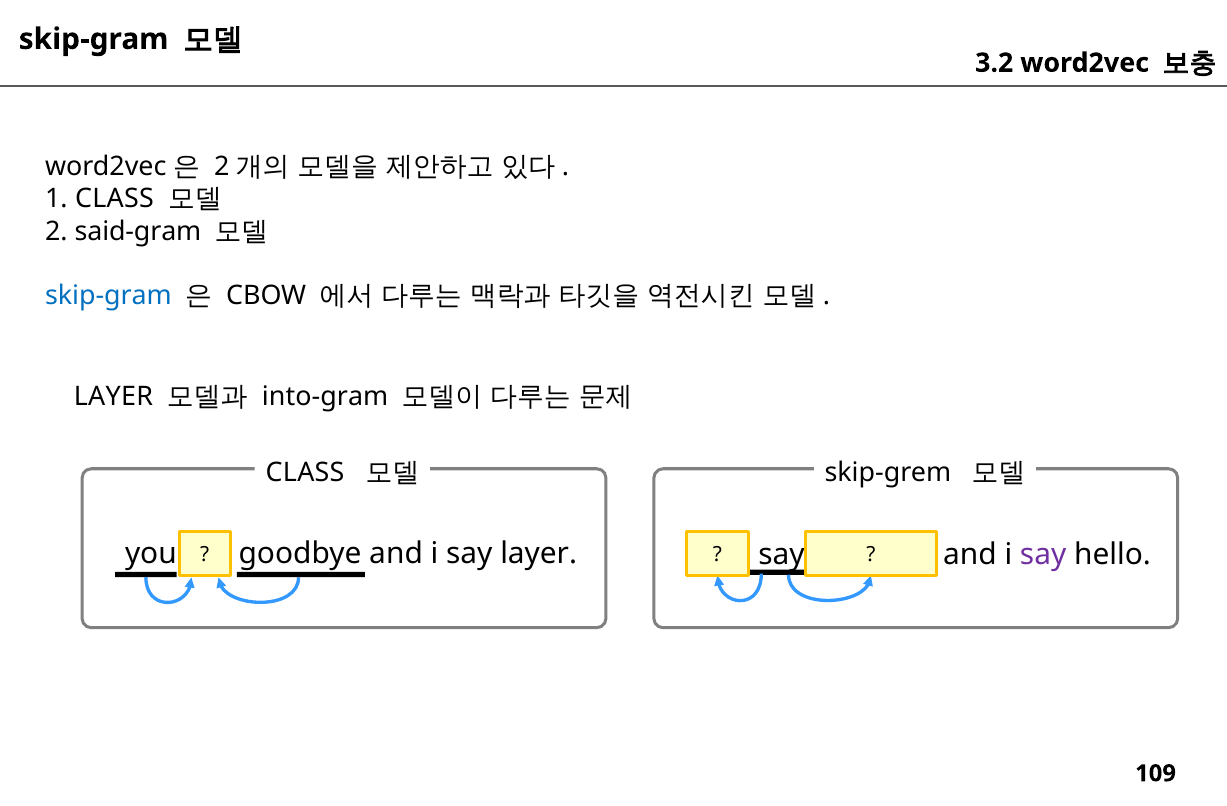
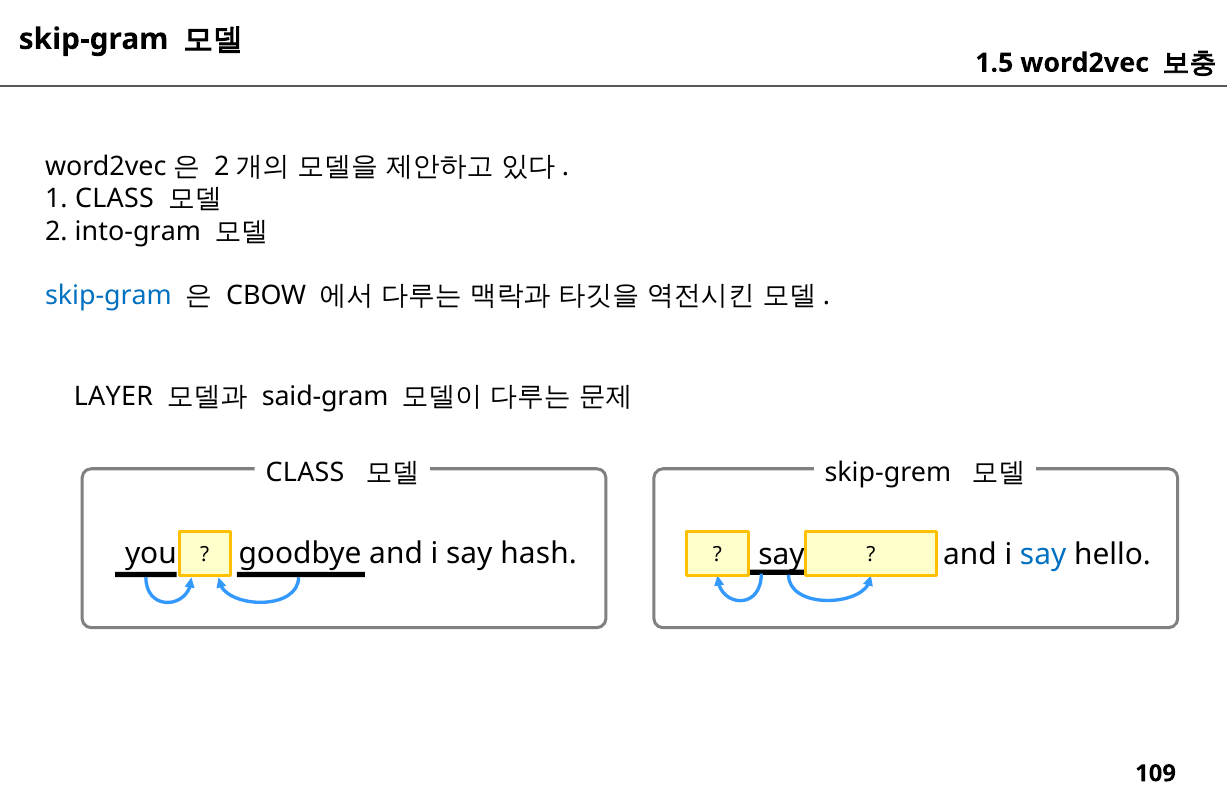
3.2: 3.2 -> 1.5 (994, 63)
said-gram: said-gram -> into-gram (138, 231)
into-gram: into-gram -> said-gram (325, 396)
say layer: layer -> hash (539, 554)
say colour: purple -> blue (1043, 555)
